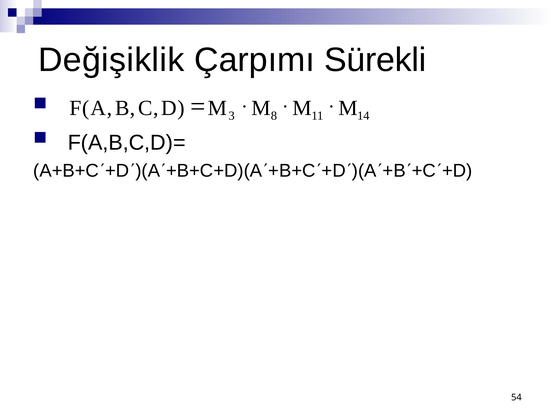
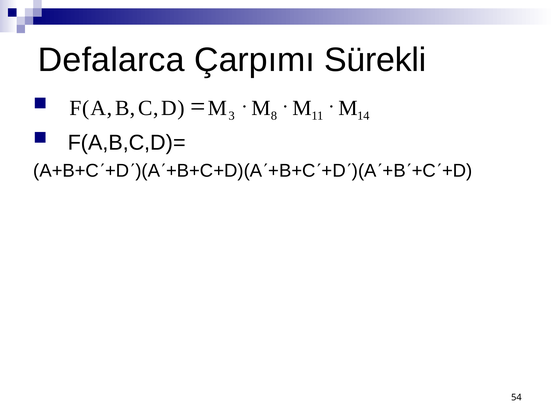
Değişiklik: Değişiklik -> Defalarca (111, 60)
